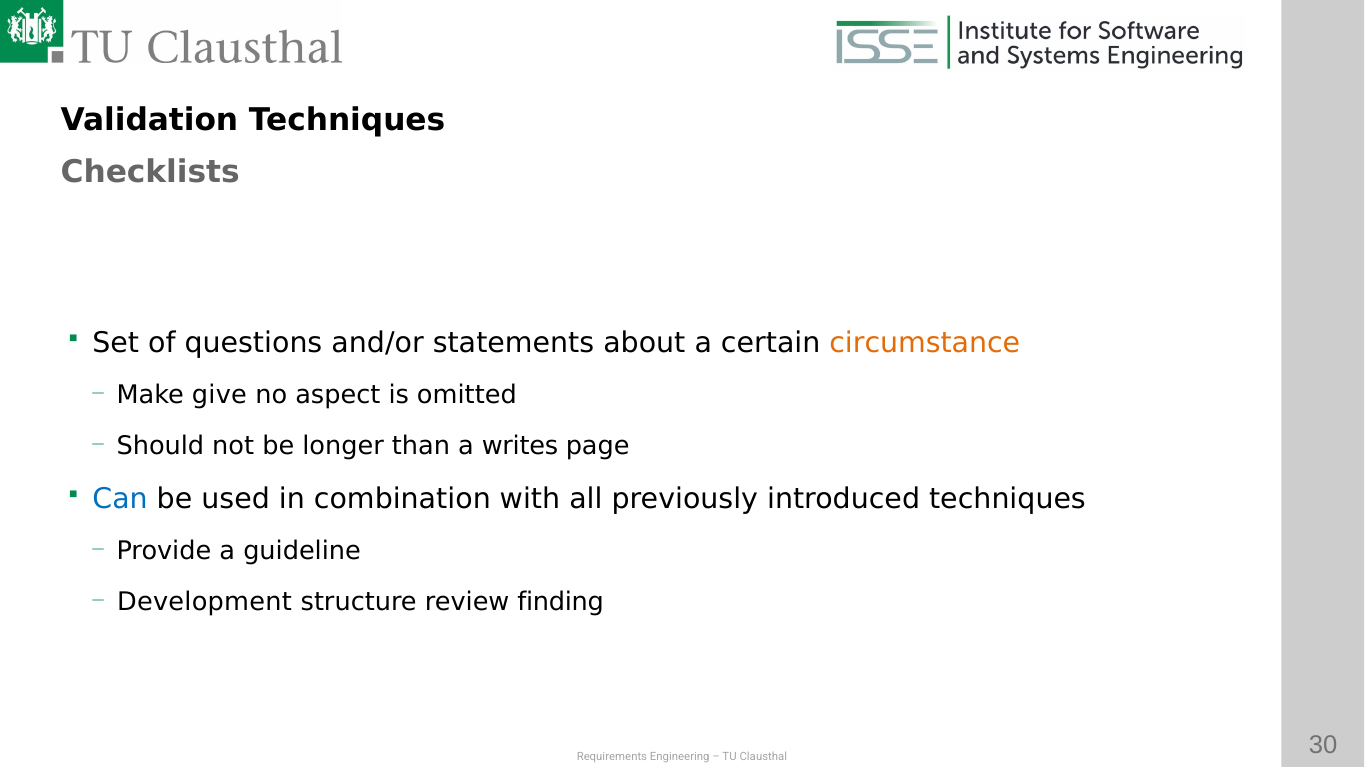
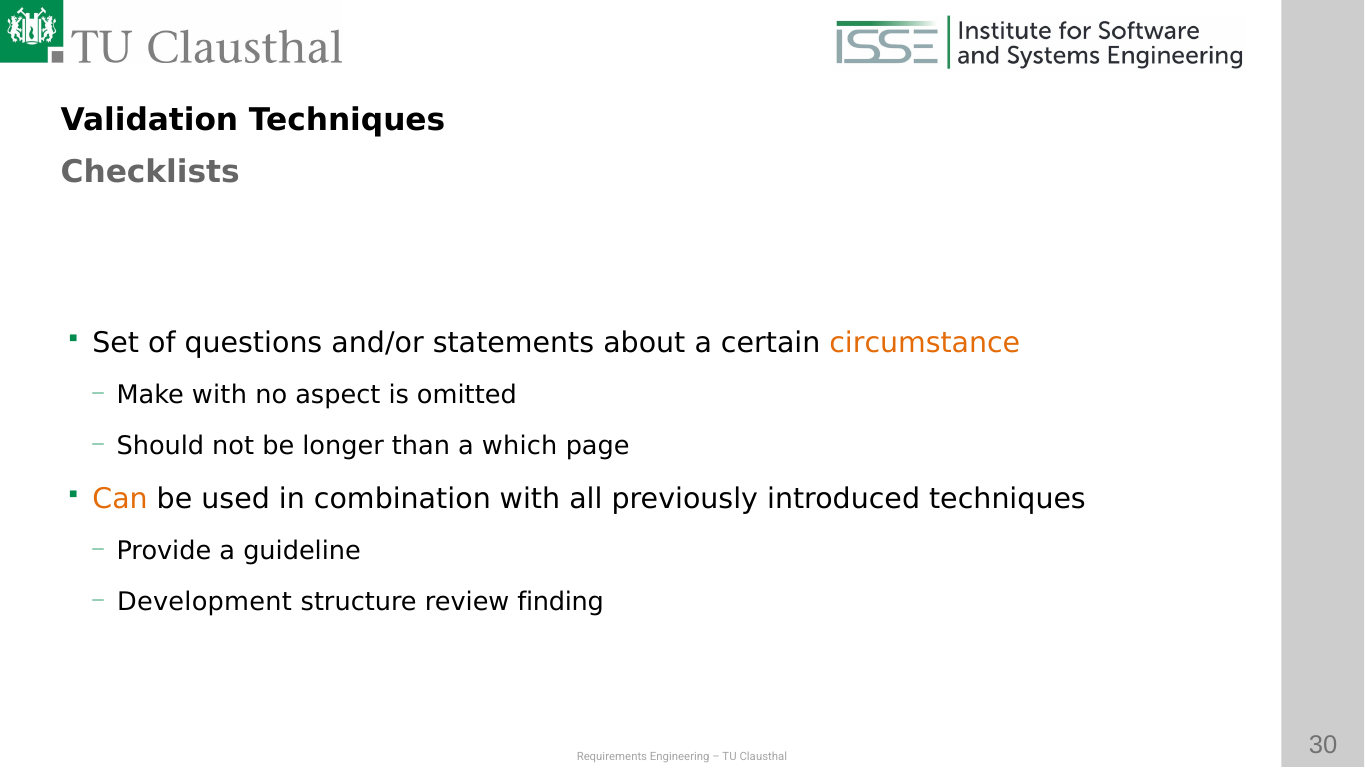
Make give: give -> with (219, 395)
writes: writes -> which (520, 446)
Can colour: blue -> orange (120, 499)
